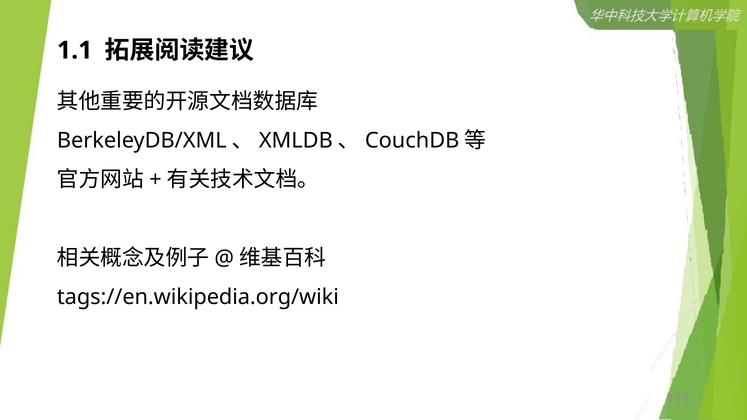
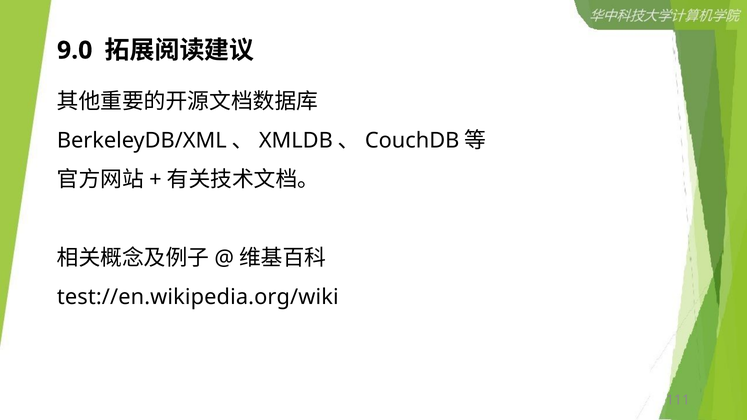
1.1: 1.1 -> 9.0 (75, 50)
tags://en.wikipedia.org/wiki: tags://en.wikipedia.org/wiki -> test://en.wikipedia.org/wiki (198, 297)
